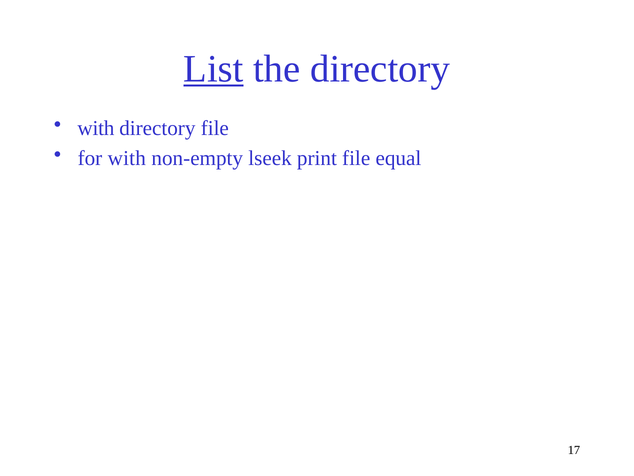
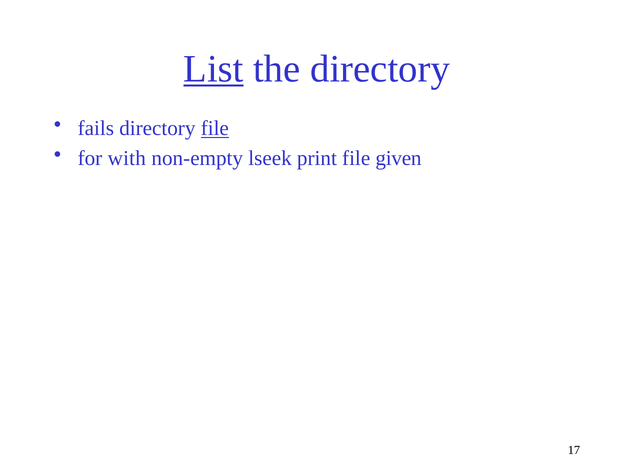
with: with -> fails (96, 128)
file underline: none -> present (215, 128)
equal: equal -> given (398, 158)
